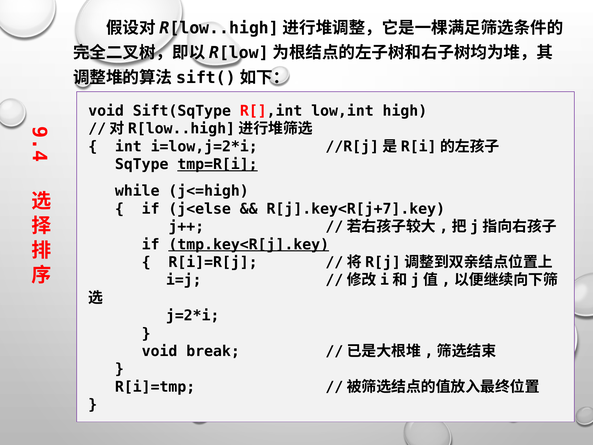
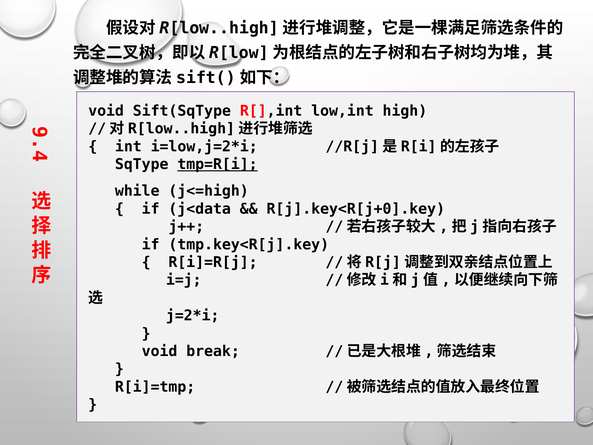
j<else: j<else -> j<data (200, 209)
R[j].key<R[j+7].key: R[j].key<R[j+7].key -> R[j].key<R[j+0].key (356, 209)
tmp.key<R[j].key underline: present -> none (249, 244)
